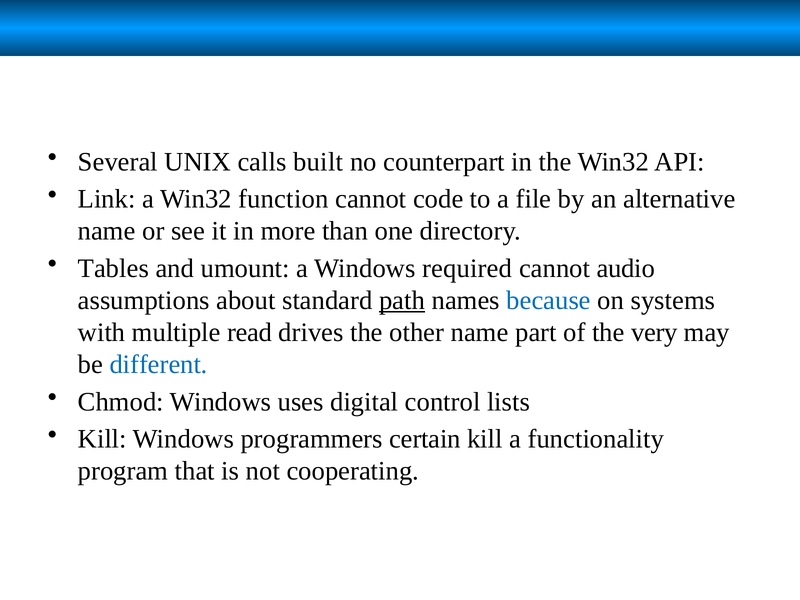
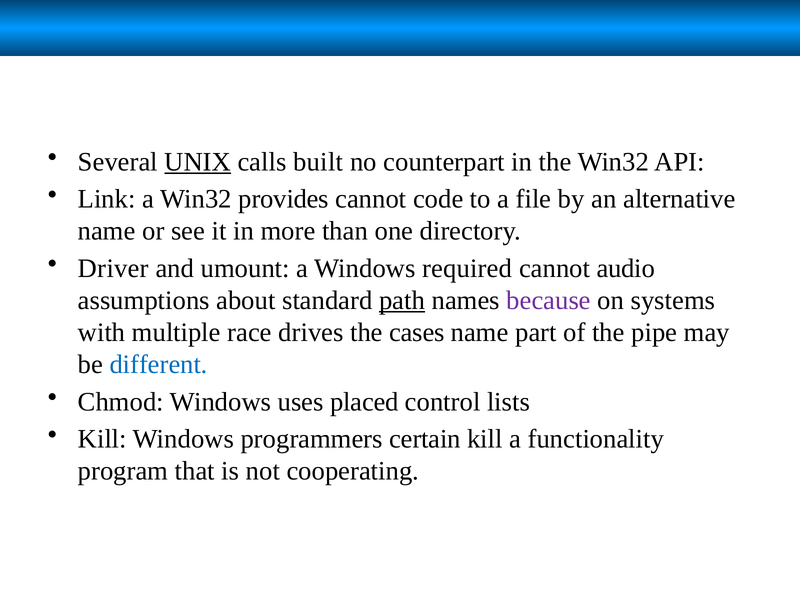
UNIX underline: none -> present (198, 162)
function: function -> provides (284, 199)
Tables: Tables -> Driver (113, 268)
because colour: blue -> purple (549, 300)
read: read -> race (250, 332)
other: other -> cases (417, 332)
very: very -> pipe (654, 332)
digital: digital -> placed (364, 402)
